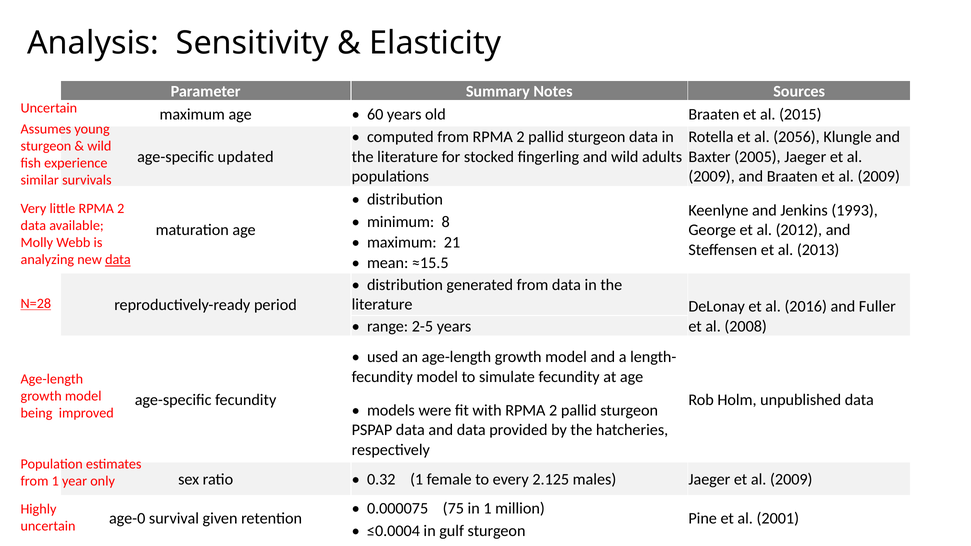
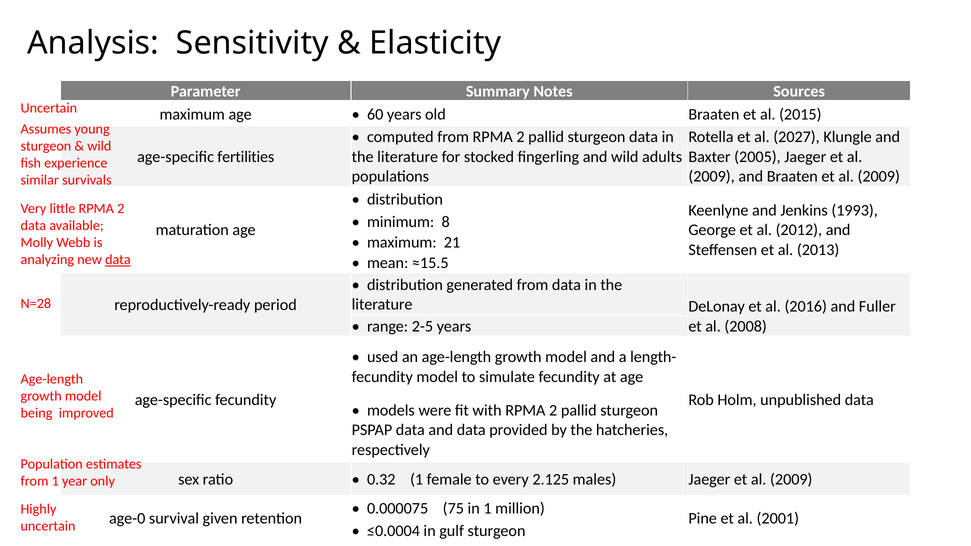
2056: 2056 -> 2027 (797, 137)
updated: updated -> fertilities (246, 157)
N=28 underline: present -> none (36, 304)
